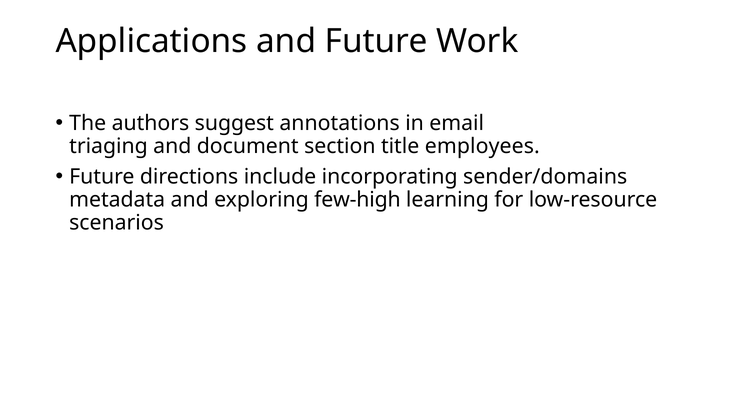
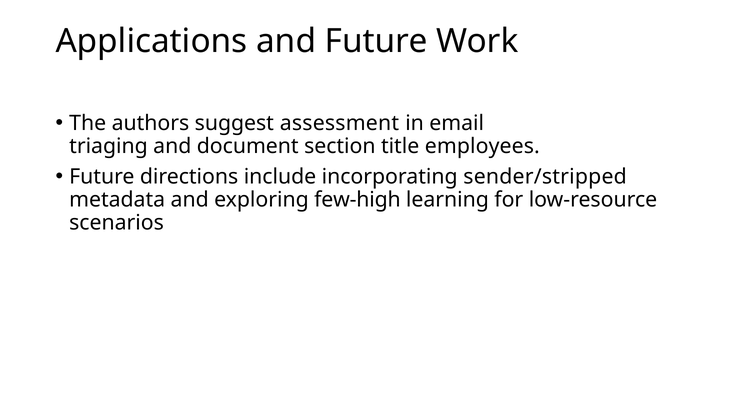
annotations: annotations -> assessment (339, 123)
sender/domains: sender/domains -> sender/stripped (545, 177)
